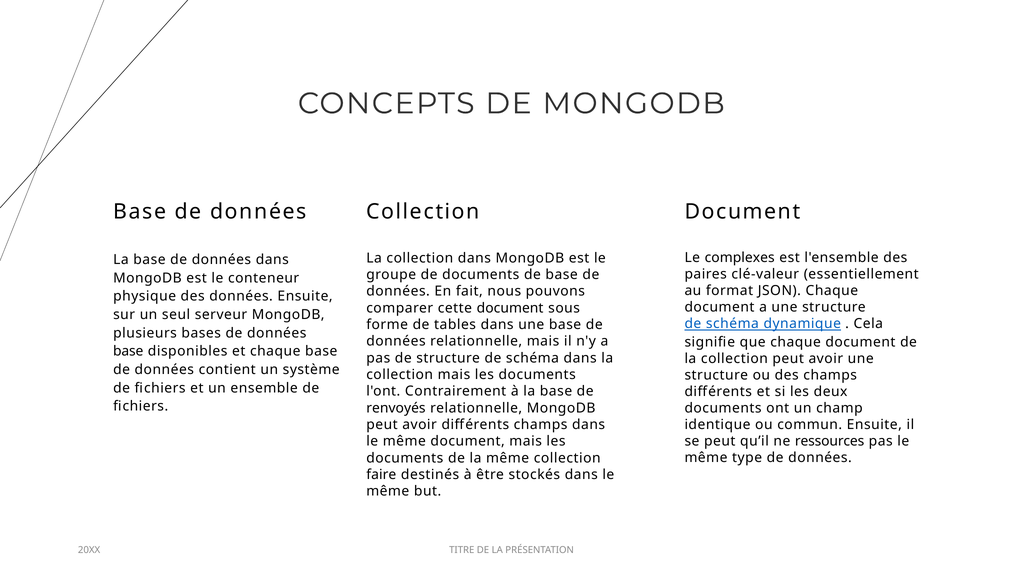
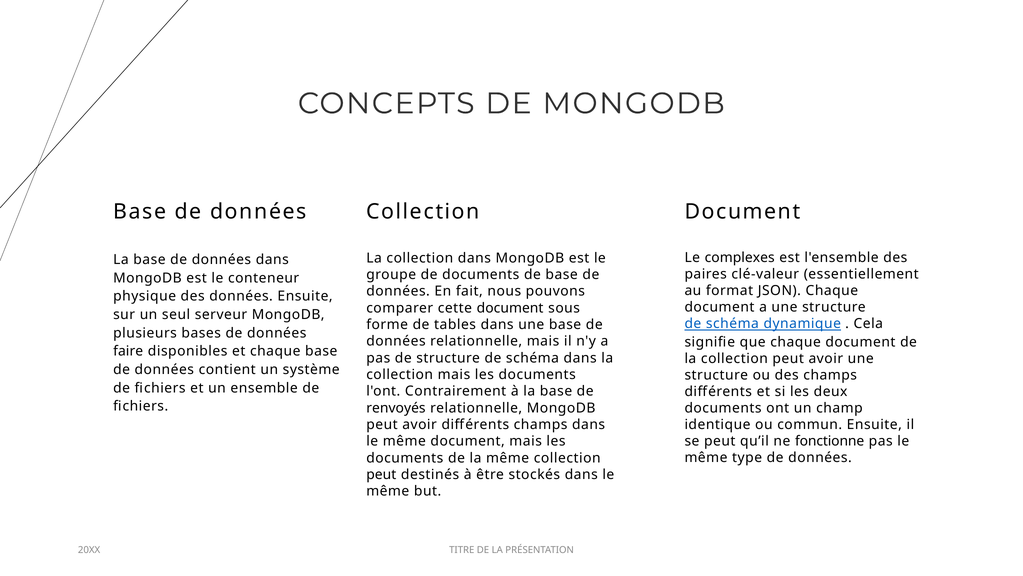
base: base -> faire (128, 351)
ressources: ressources -> fonctionne (830, 441)
faire: faire -> peut (381, 474)
